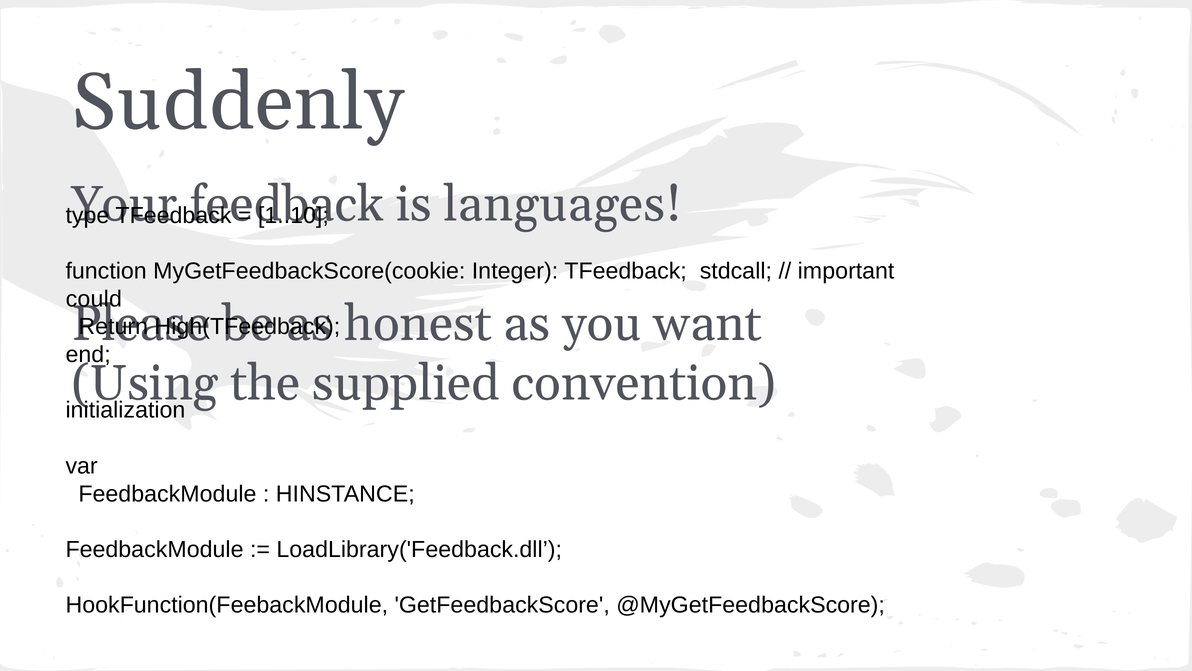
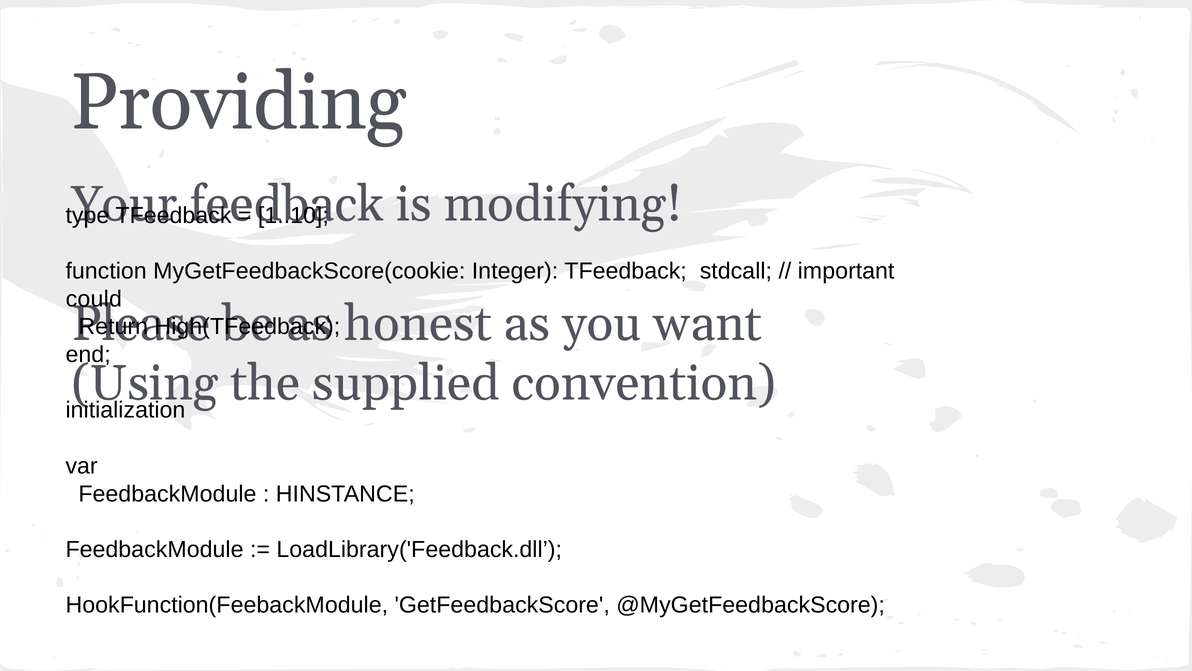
Suddenly: Suddenly -> Providing (238, 102)
languages: languages -> modifying (563, 204)
